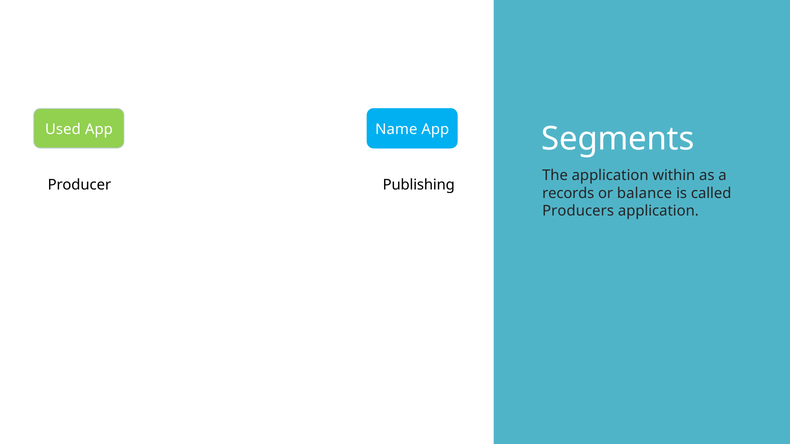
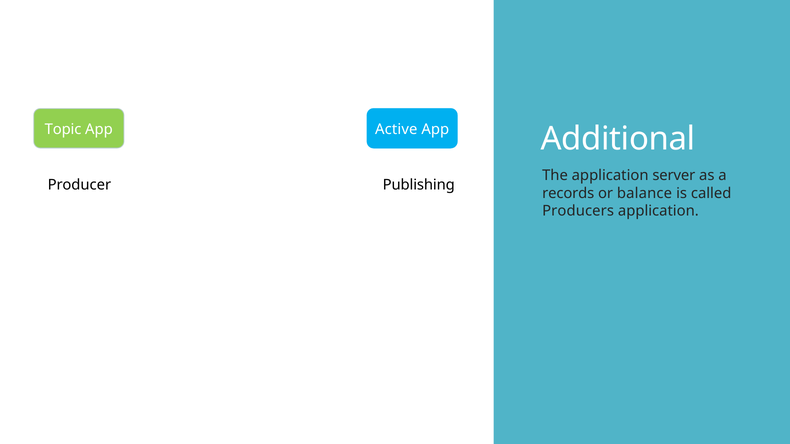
Used: Used -> Topic (63, 129)
Name: Name -> Active (396, 129)
Segments: Segments -> Additional (618, 139)
within: within -> server (674, 176)
